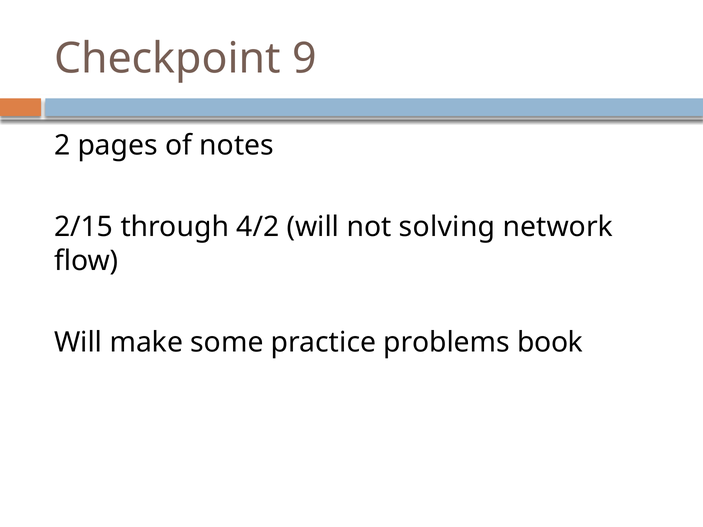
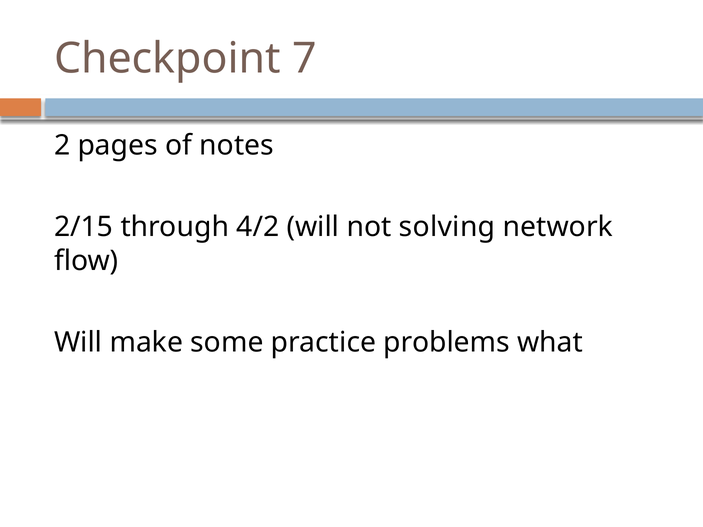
9: 9 -> 7 (304, 59)
book: book -> what (550, 343)
